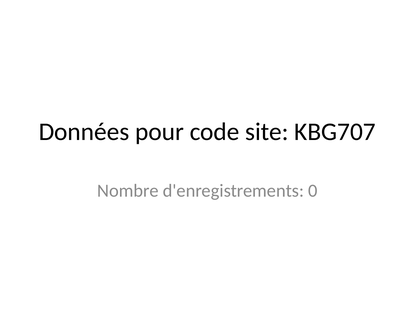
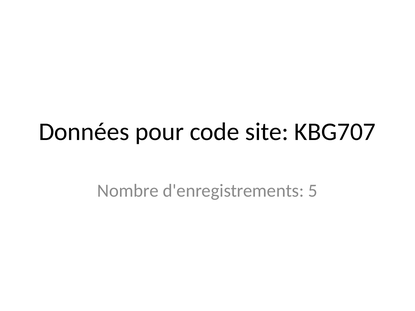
0: 0 -> 5 (313, 191)
